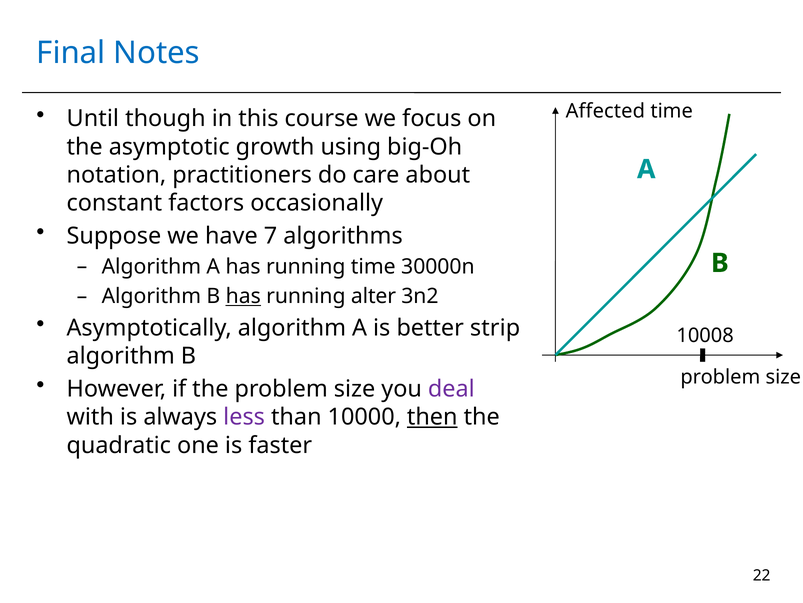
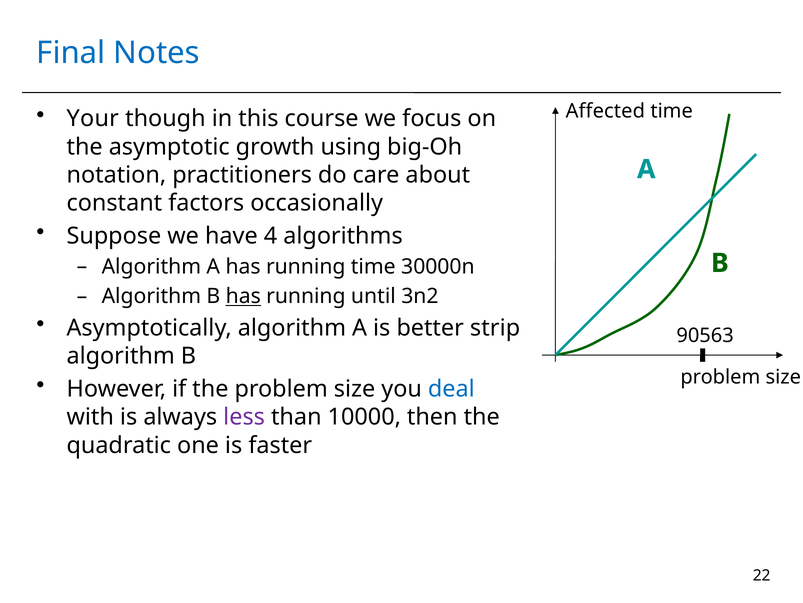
Until: Until -> Your (93, 118)
7: 7 -> 4 (270, 236)
alter: alter -> until (373, 296)
10008: 10008 -> 90563 (705, 335)
deal colour: purple -> blue (451, 389)
then underline: present -> none (432, 417)
